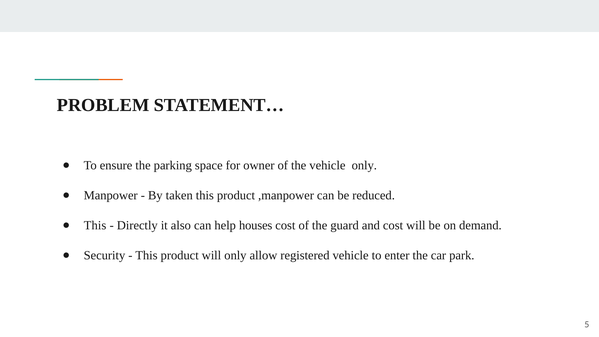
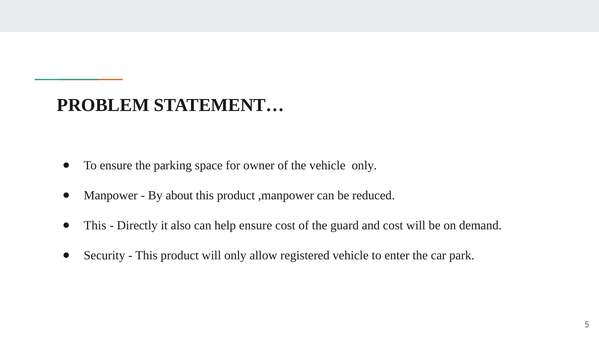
taken: taken -> about (179, 195)
help houses: houses -> ensure (256, 225)
